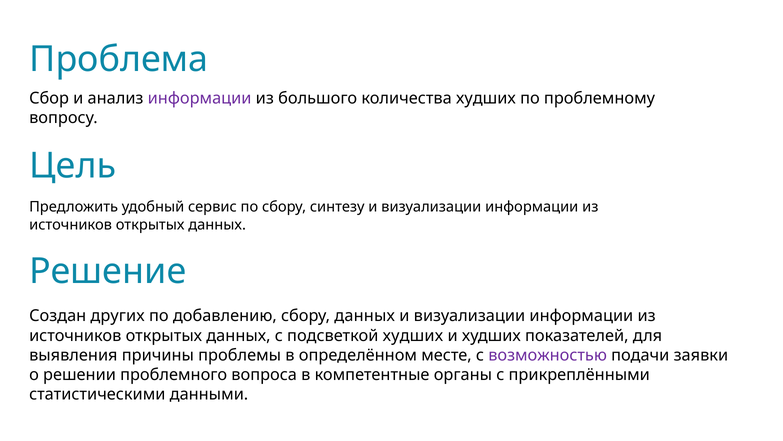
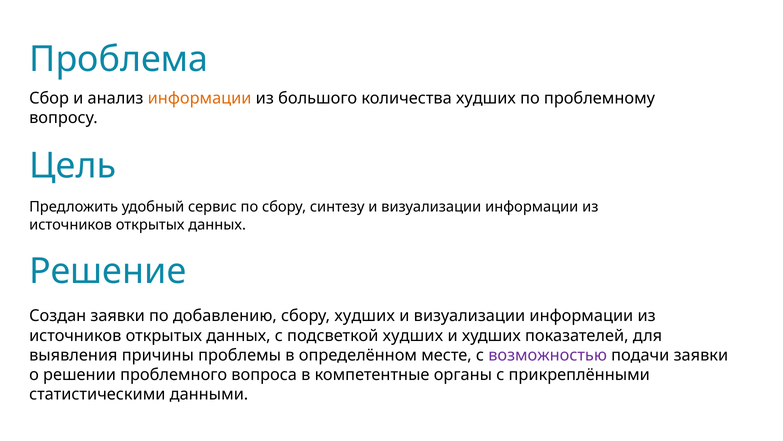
информации colour: purple -> orange (200, 98)
Создан других: других -> заявки (118, 316)
сбору данных: данных -> худших (365, 316)
